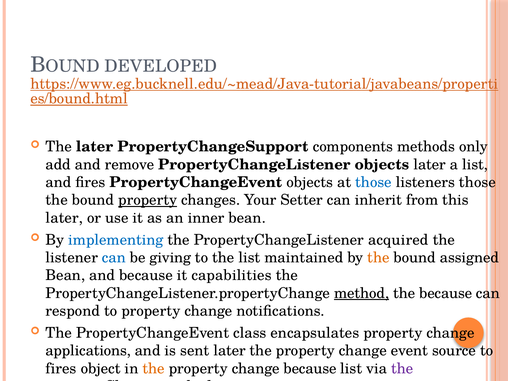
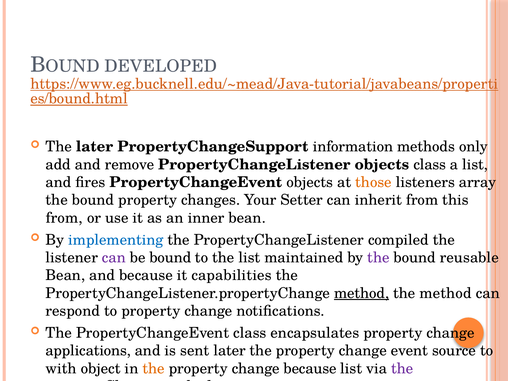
components: components -> information (353, 147)
objects later: later -> class (430, 164)
those colour: blue -> orange (373, 182)
listeners those: those -> array (478, 182)
property underline: present -> none (148, 200)
later: later -> from (64, 218)
acquired: acquired -> compiled (398, 240)
can colour: blue -> purple (114, 258)
be giving: giving -> bound (170, 258)
the colour: orange -> purple (378, 258)
assigned: assigned -> reusable (469, 258)
the because: because -> method (446, 293)
fires: fires -> with (61, 369)
